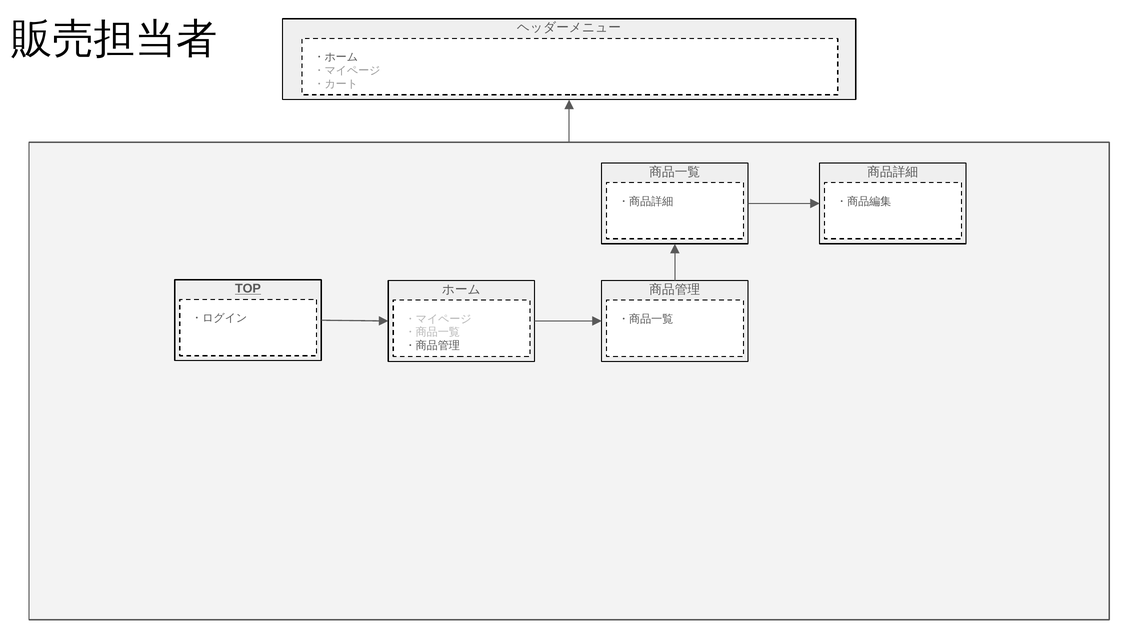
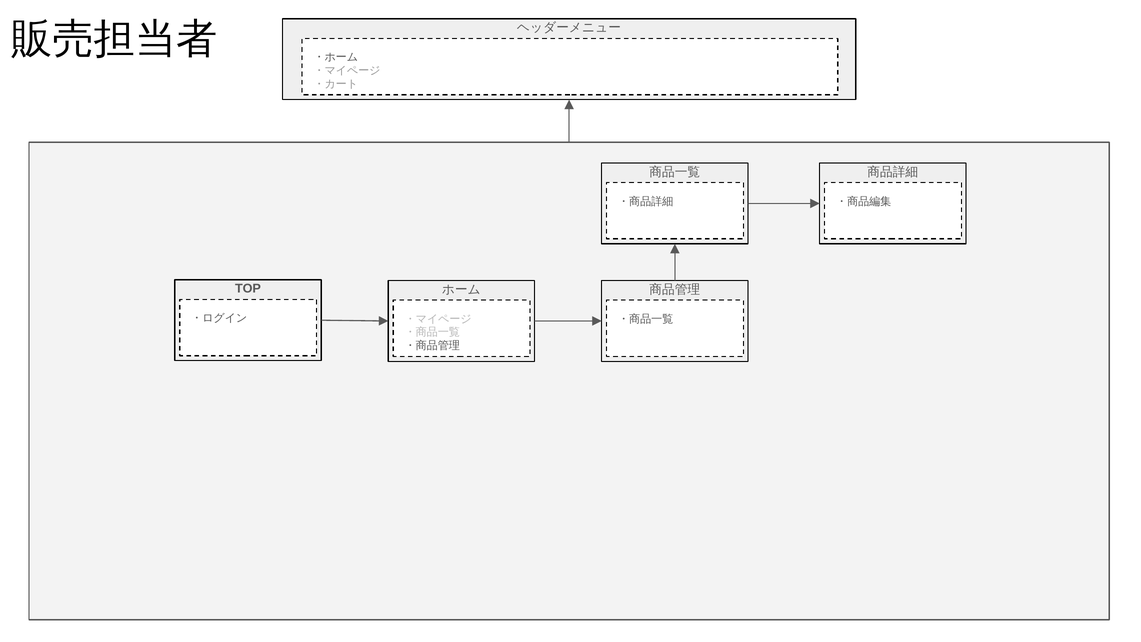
TOP underline: present -> none (248, 289)
